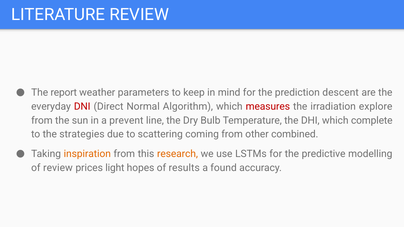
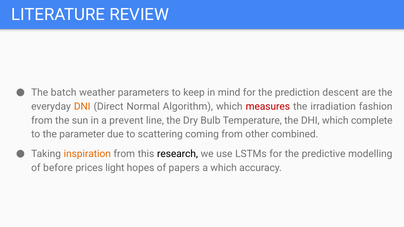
report: report -> batch (64, 93)
DNI colour: red -> orange (82, 107)
explore: explore -> fashion (376, 107)
strategies: strategies -> parameter (82, 134)
research colour: orange -> black (177, 154)
of review: review -> before (58, 168)
results: results -> papers (184, 168)
a found: found -> which (224, 168)
